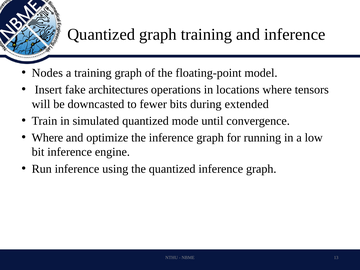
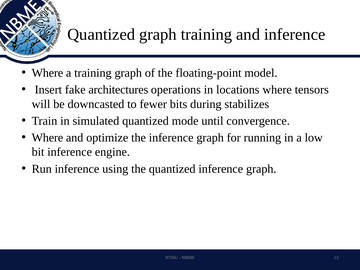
Nodes: Nodes -> Where (47, 73)
extended: extended -> stabilizes (247, 104)
